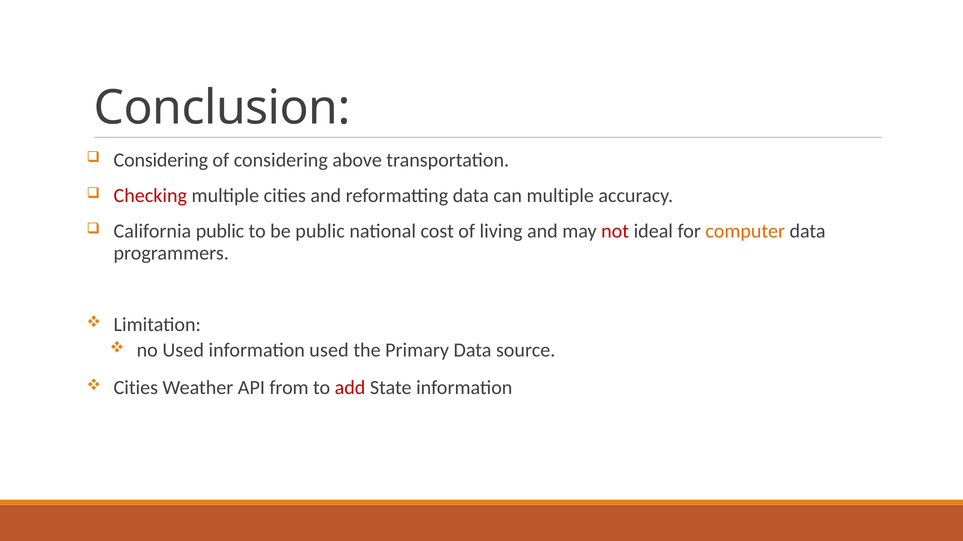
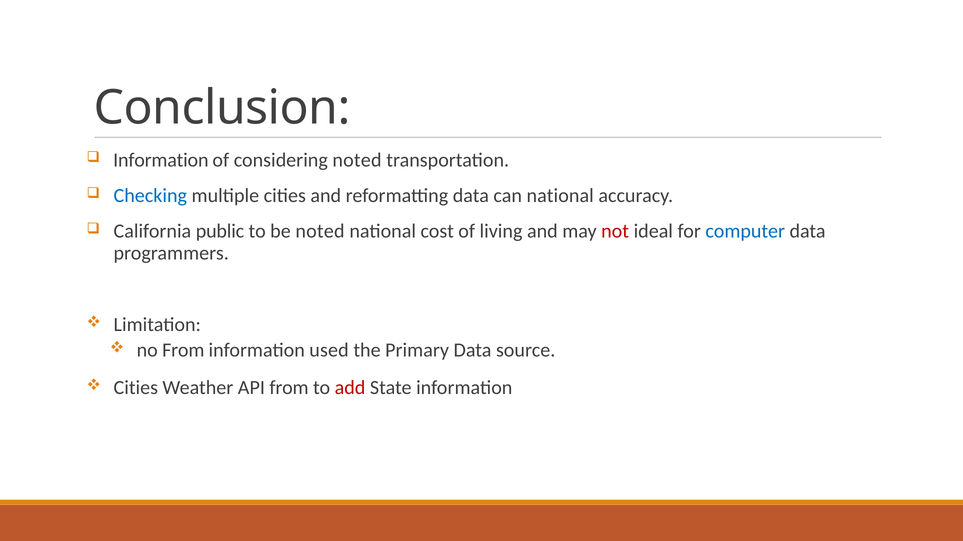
Considering: Considering -> Information (161, 160)
considering above: above -> noted (357, 160)
Checking colour: red -> blue (150, 196)
can multiple: multiple -> national (560, 196)
be public: public -> noted (320, 232)
computer colour: orange -> blue (745, 232)
no Used: Used -> From (183, 351)
